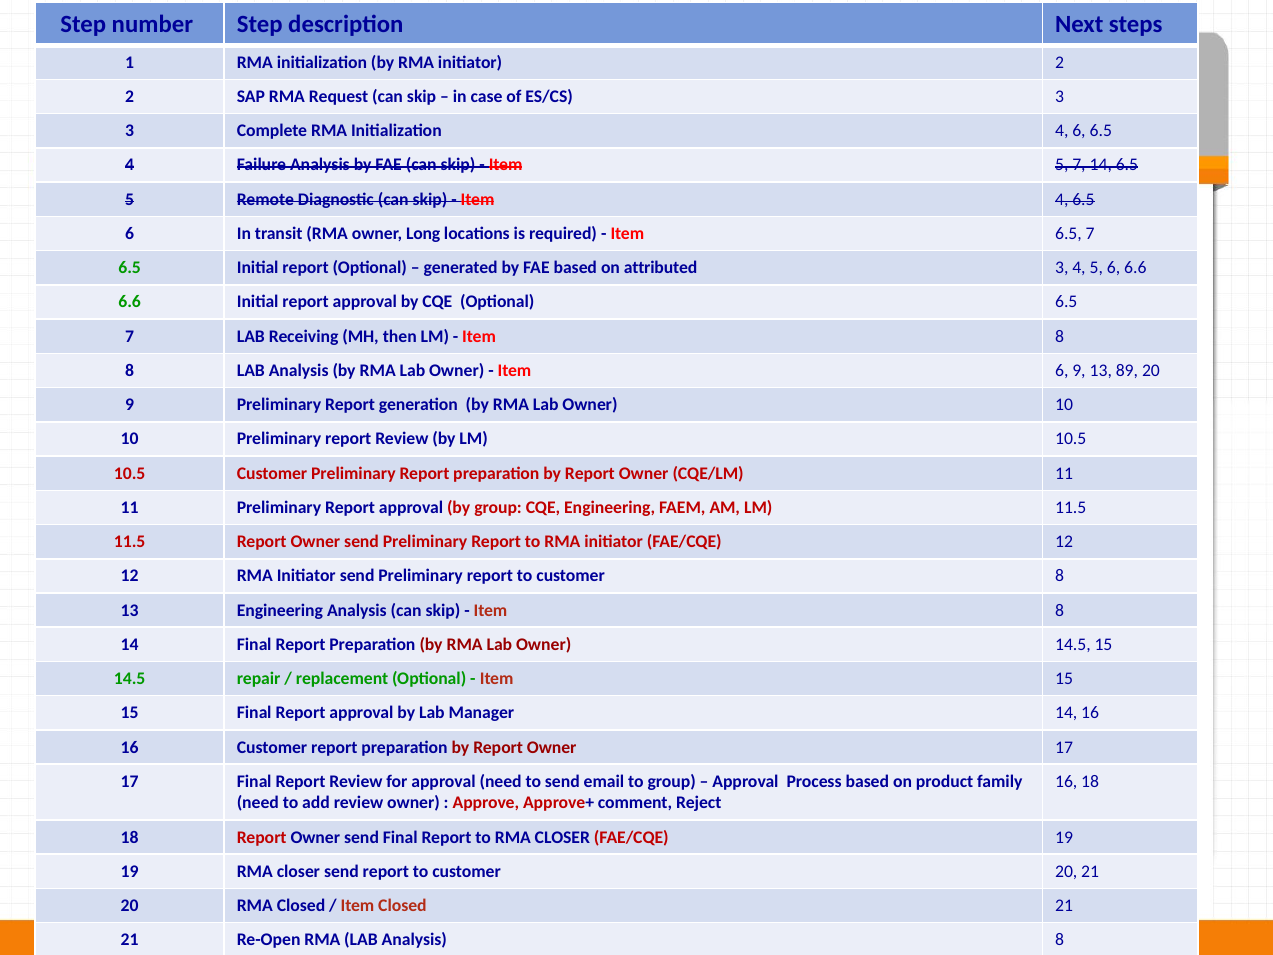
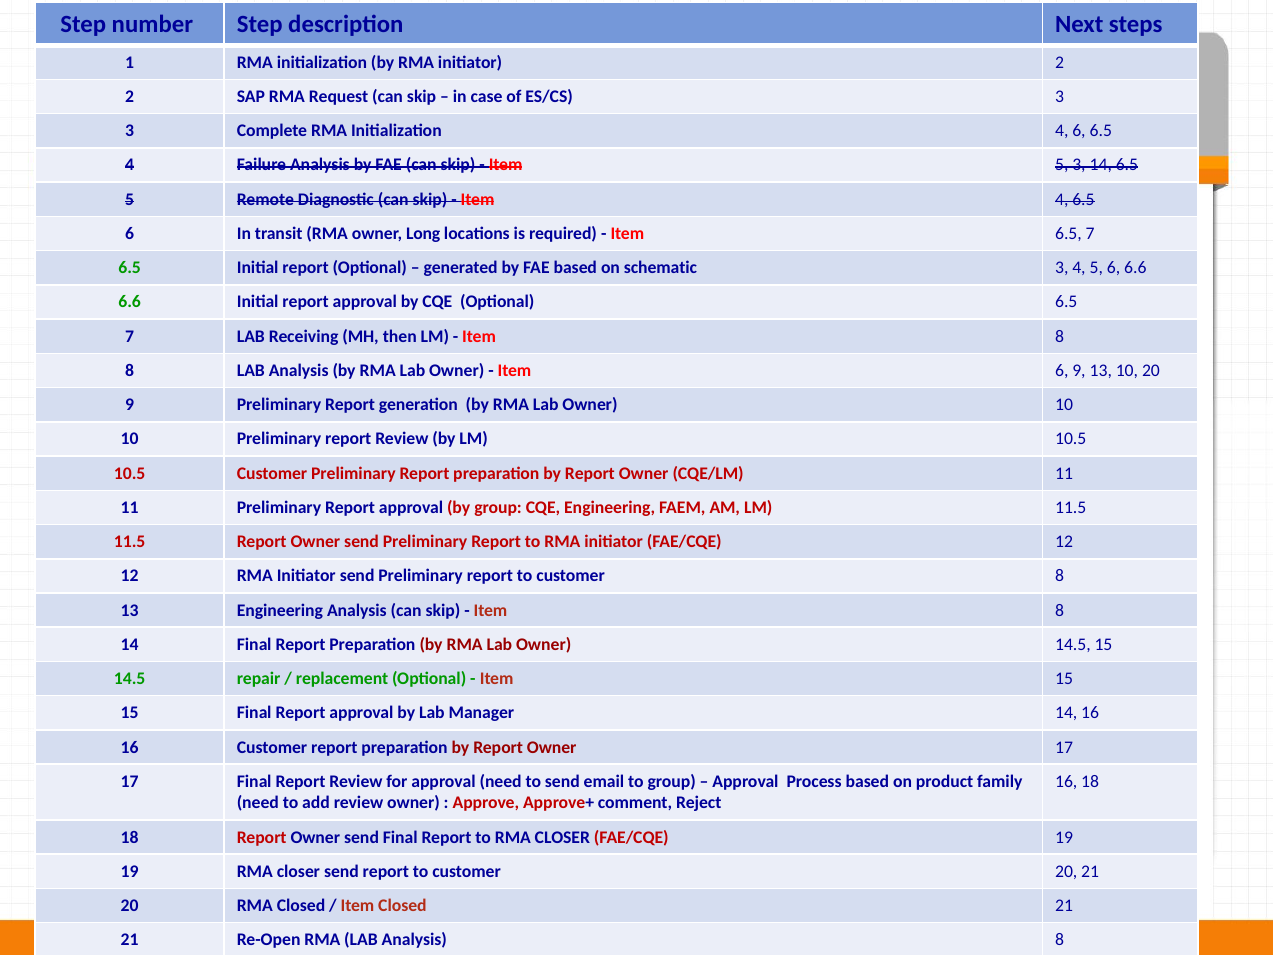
5 7: 7 -> 3 (1079, 165)
attributed: attributed -> schematic (660, 268)
13 89: 89 -> 10 (1127, 370)
